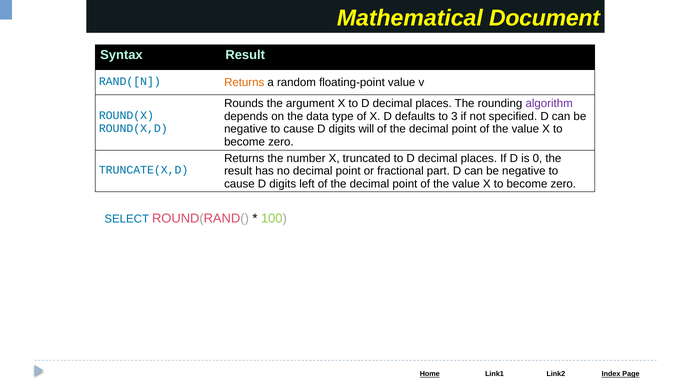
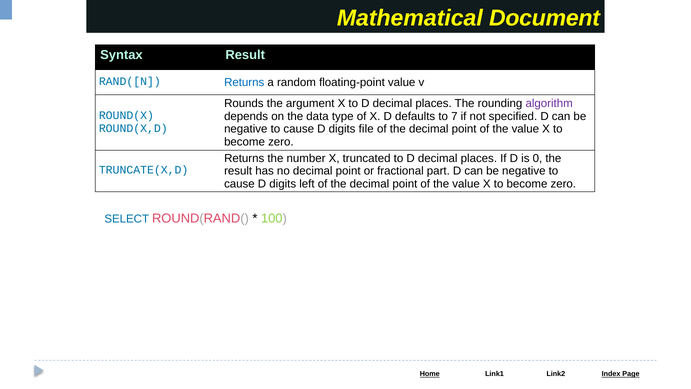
Returns colour: orange -> blue (244, 82)
3: 3 -> 7 (454, 116)
will: will -> file (366, 129)
